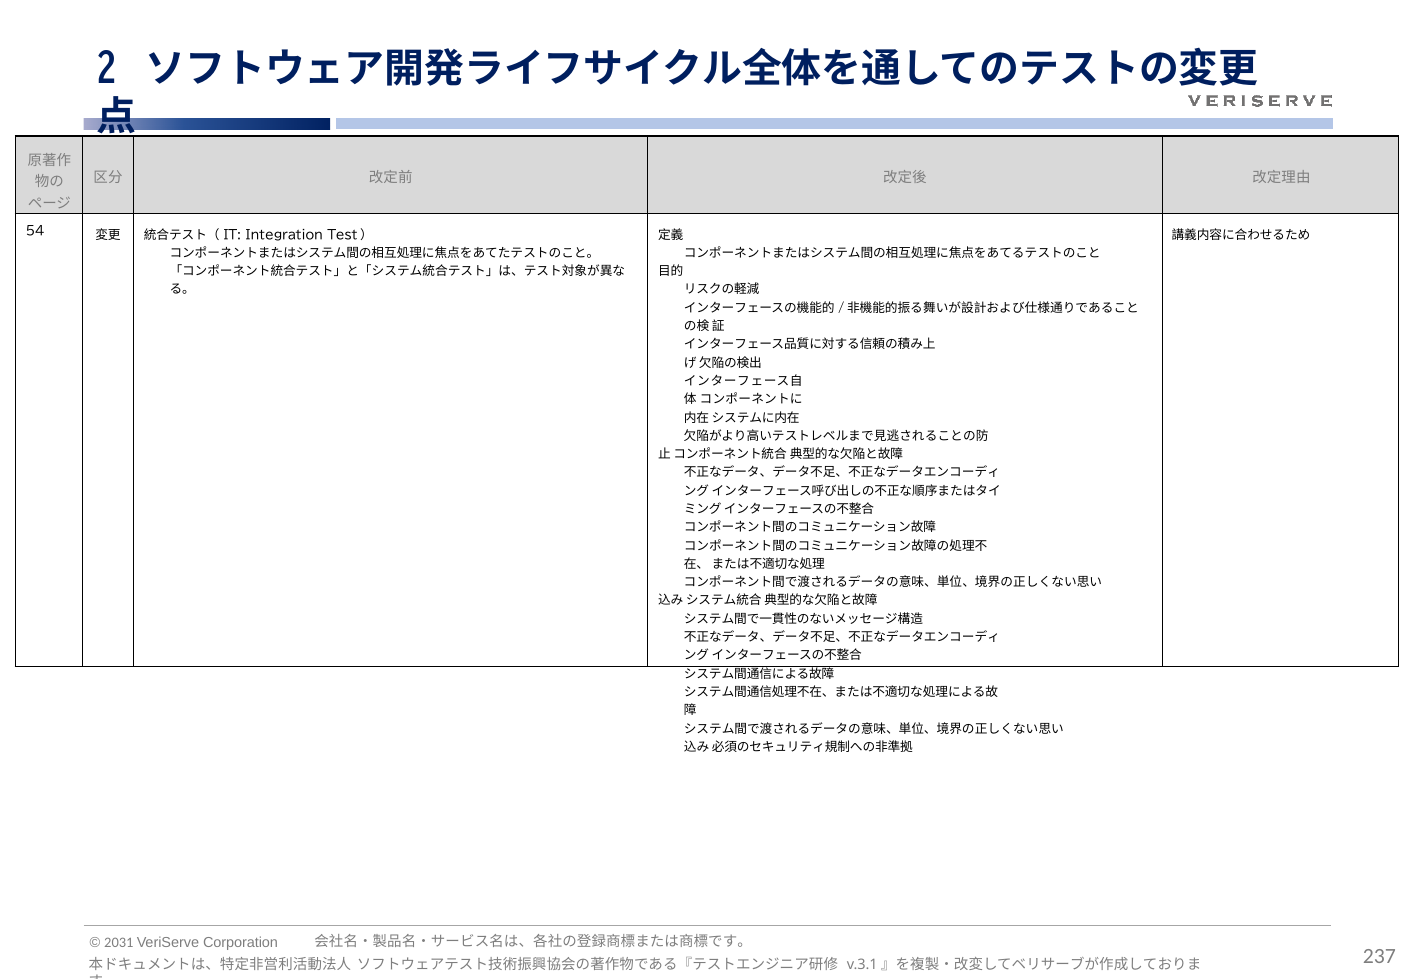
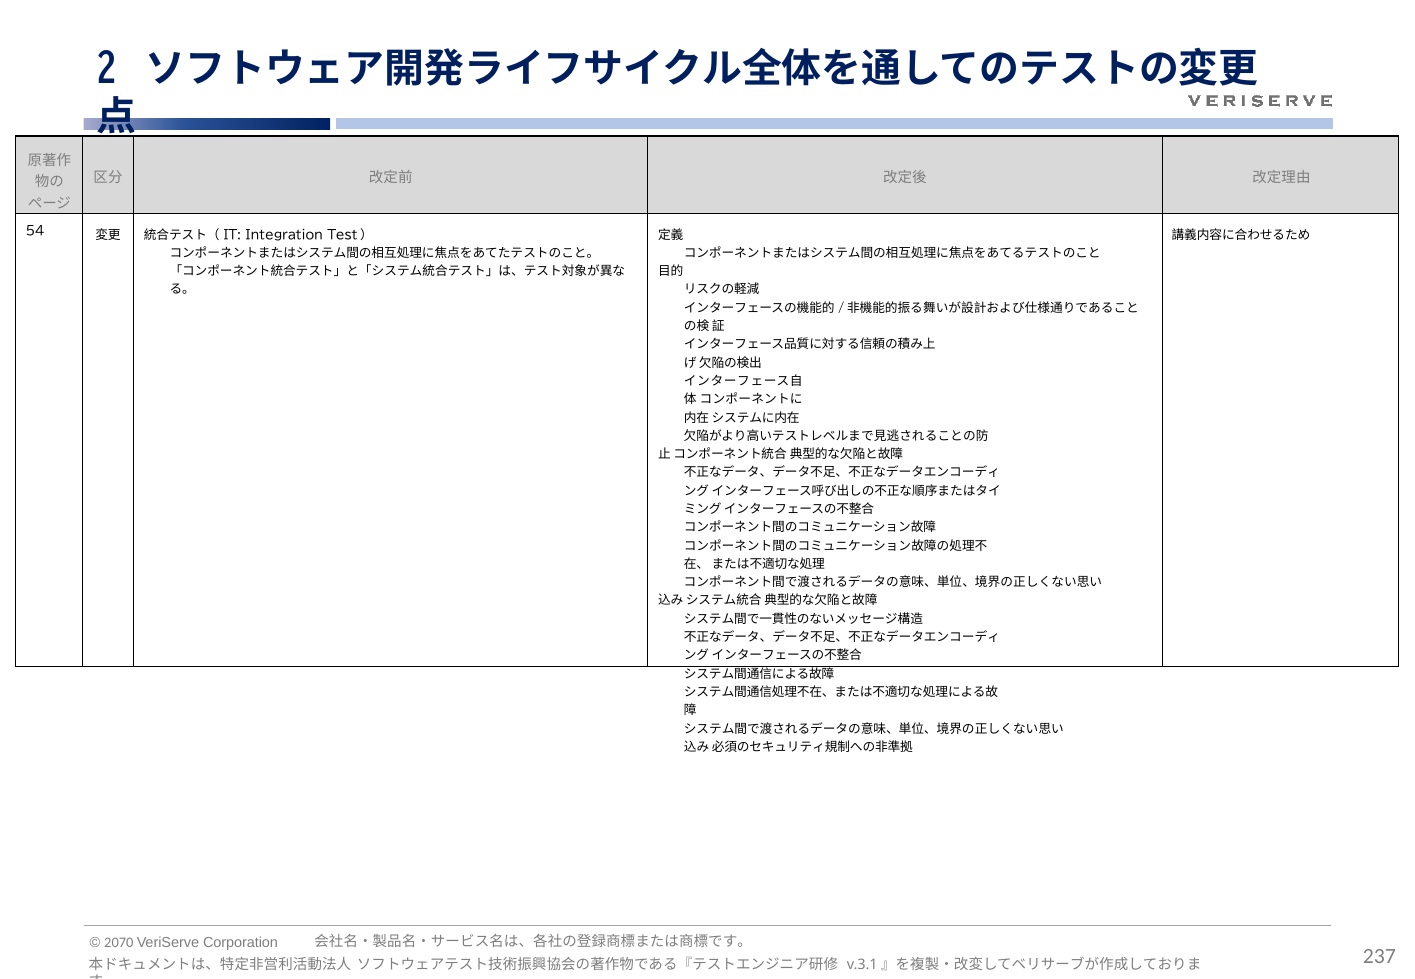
2031: 2031 -> 2070 (119, 943)
